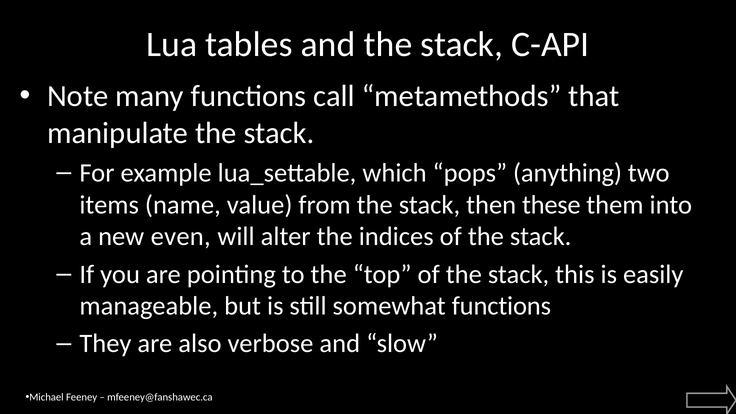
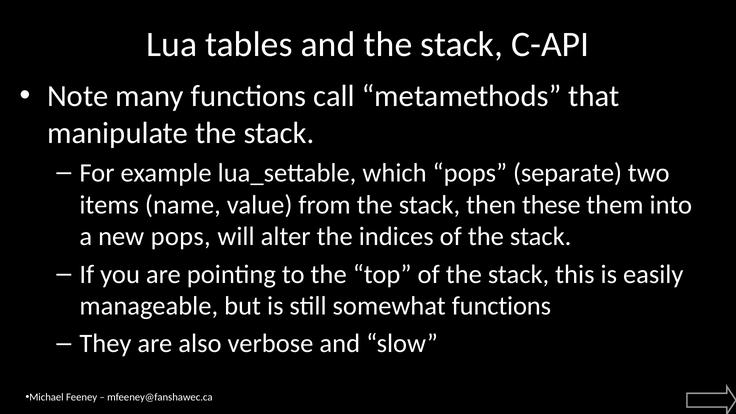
anything: anything -> separate (568, 173)
new even: even -> pops (181, 237)
